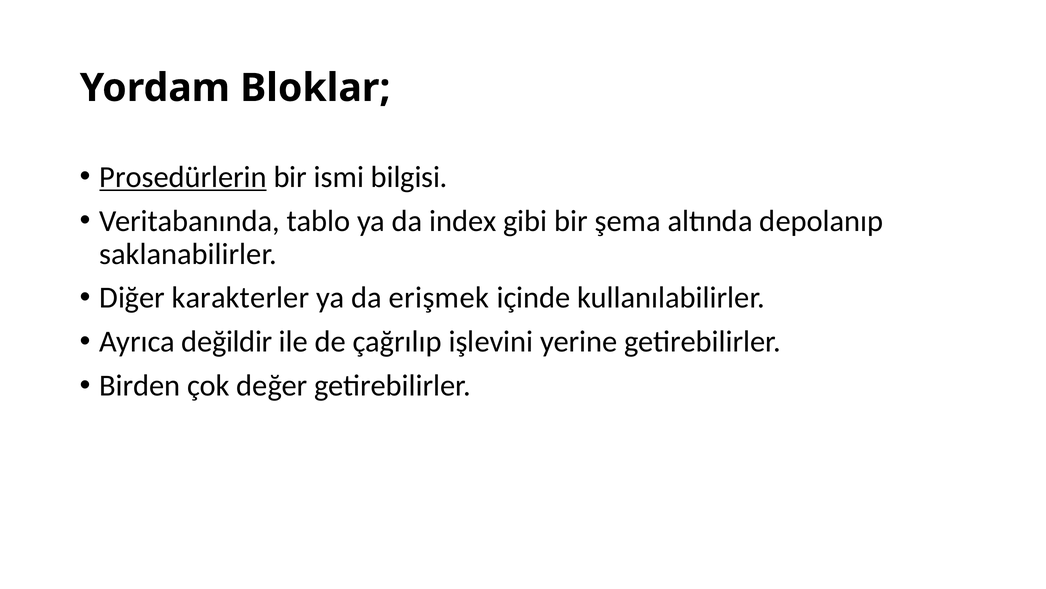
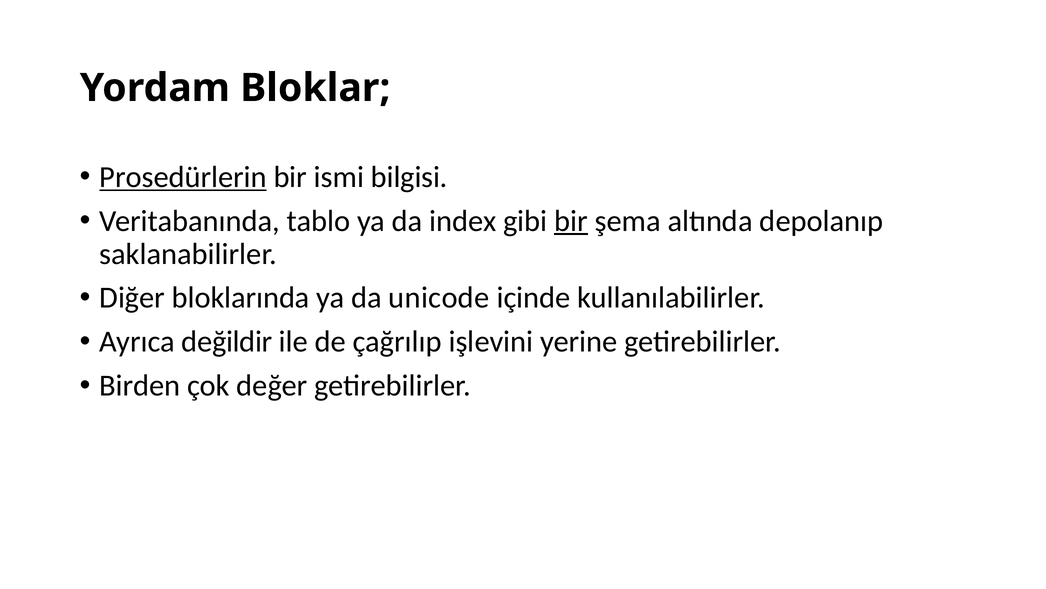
bir underline: none -> present (571, 221)
karakterler: karakterler -> bloklarında (241, 298)
erişmek: erişmek -> unicode (439, 298)
